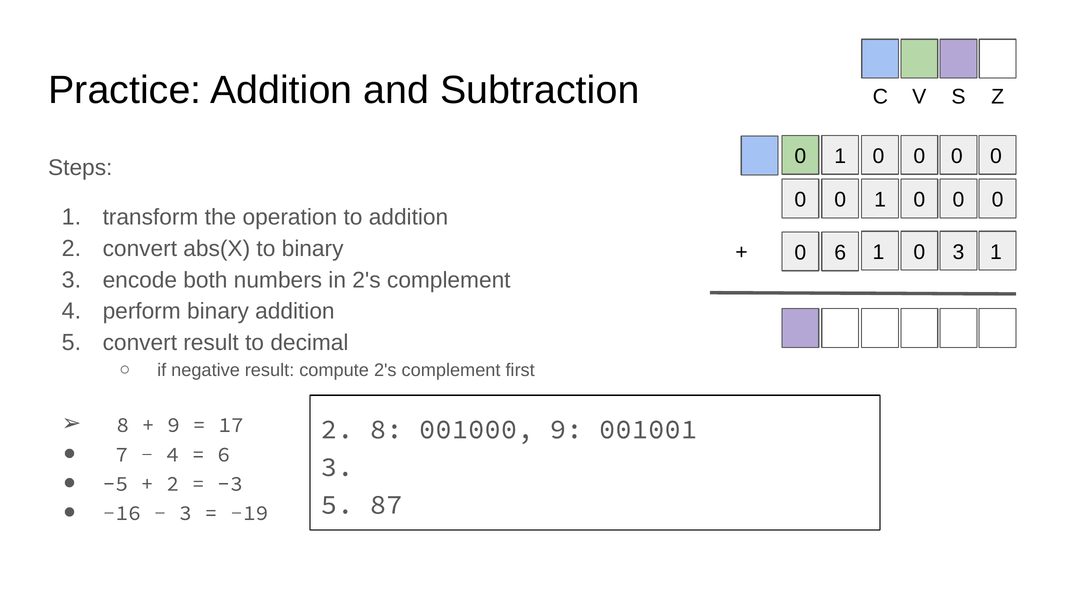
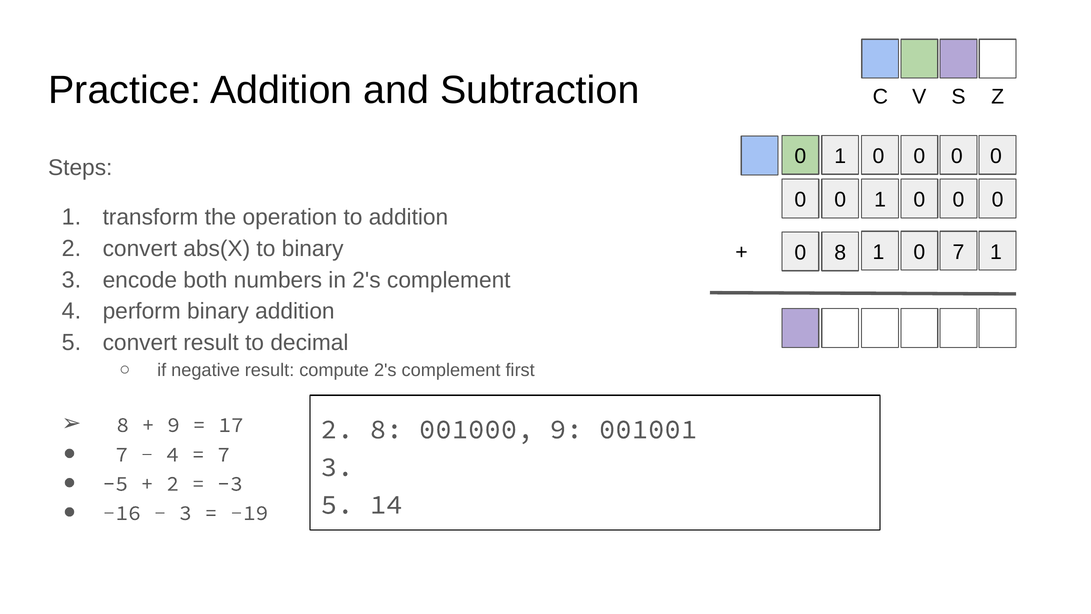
6: 6 -> 8 (840, 253)
0 3: 3 -> 7 (958, 252)
6: 6 -> 7 (224, 454)
87: 87 -> 14 (386, 504)
